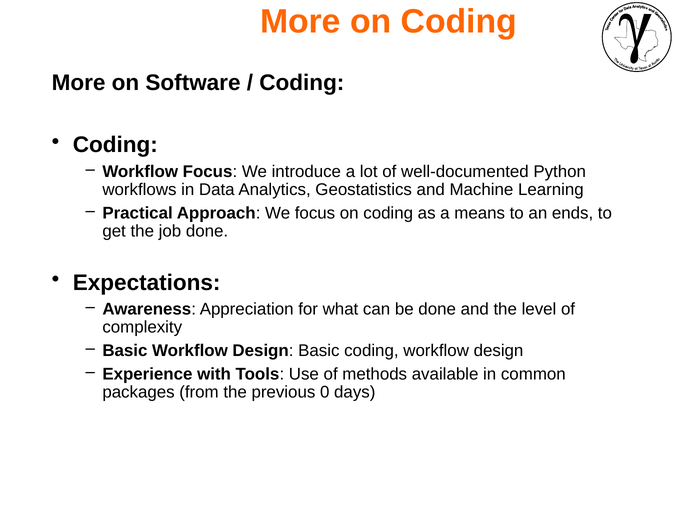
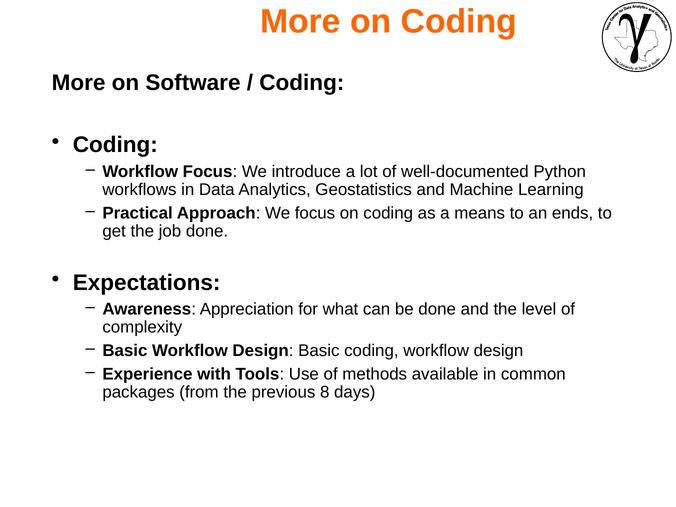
0: 0 -> 8 (325, 392)
